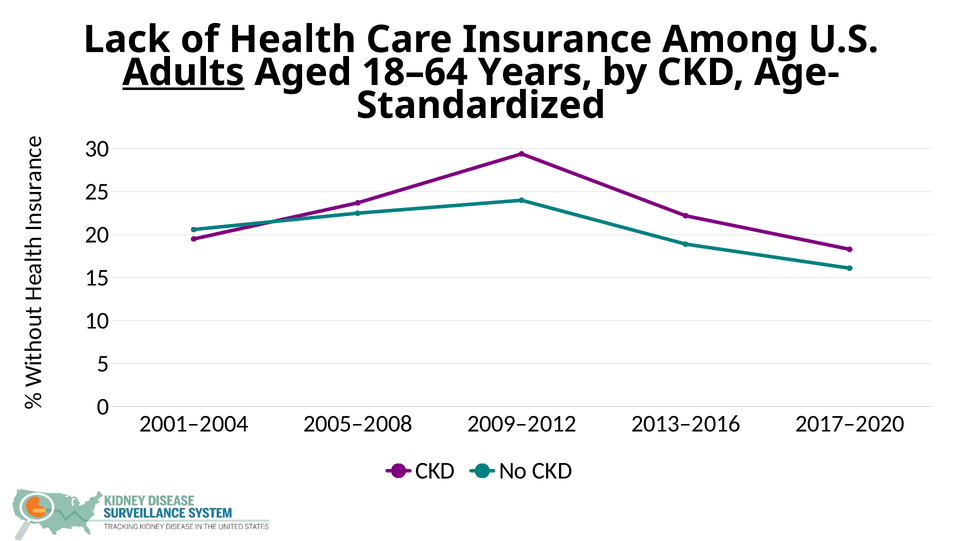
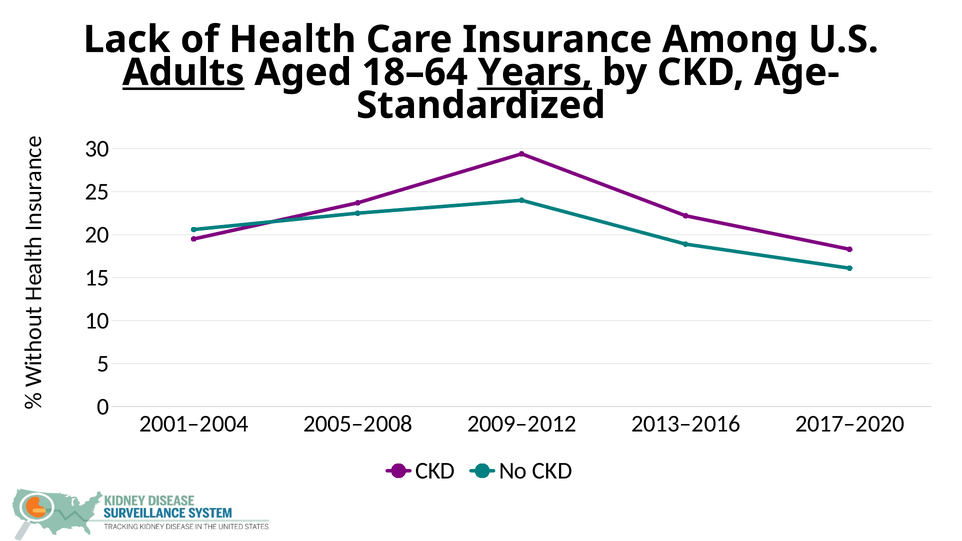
Years underline: none -> present (535, 72)
